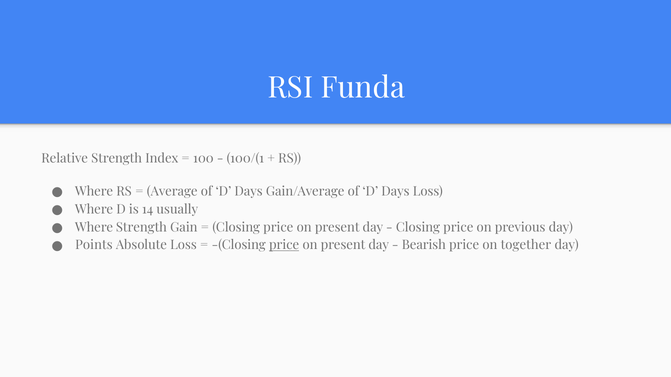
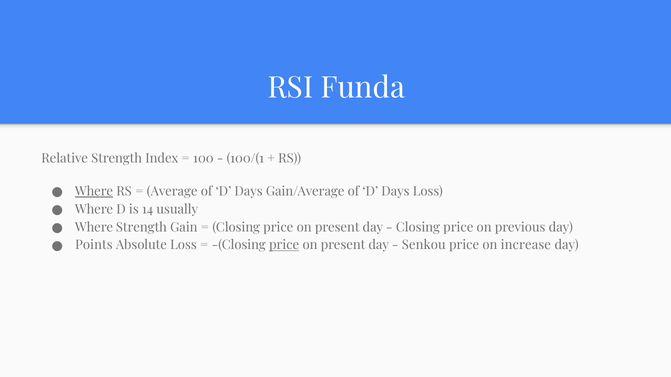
Where underline: none -> present (94, 191)
Bearish: Bearish -> Senkou (424, 245)
together: together -> increase (526, 245)
